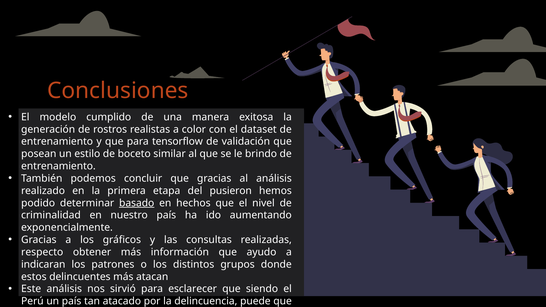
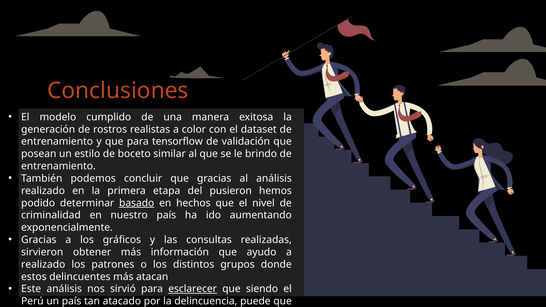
respecto: respecto -> sirvieron (42, 252)
indicaran: indicaran -> realizado (43, 264)
esclarecer underline: none -> present (193, 289)
